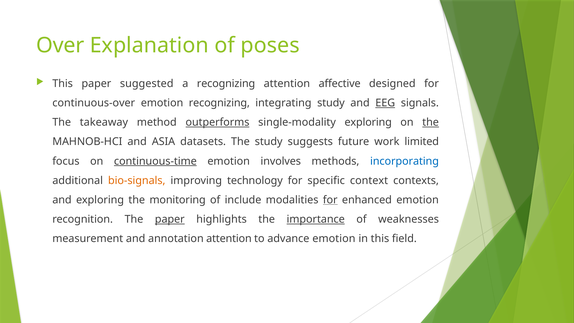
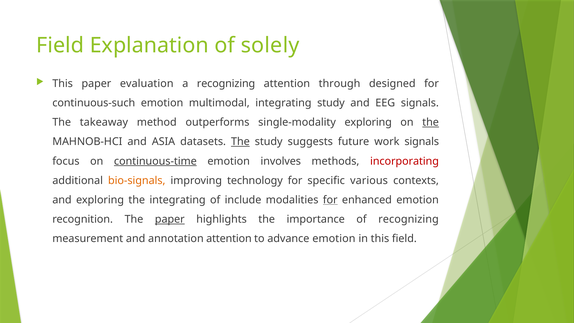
Over: Over -> Field (60, 45)
poses: poses -> solely (270, 45)
suggested: suggested -> evaluation (147, 84)
affective: affective -> through (340, 84)
continuous-over: continuous-over -> continuous-such (94, 103)
emotion recognizing: recognizing -> multimodal (219, 103)
EEG underline: present -> none (385, 103)
outperforms underline: present -> none (217, 122)
The underline: none -> present (240, 142)
work limited: limited -> signals (422, 142)
incorporating colour: blue -> red (404, 161)
context: context -> various (369, 180)
the monitoring: monitoring -> integrating (178, 200)
importance underline: present -> none (316, 219)
of weaknesses: weaknesses -> recognizing (409, 219)
